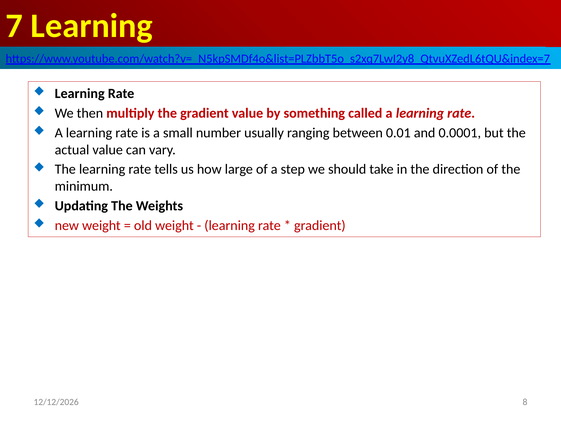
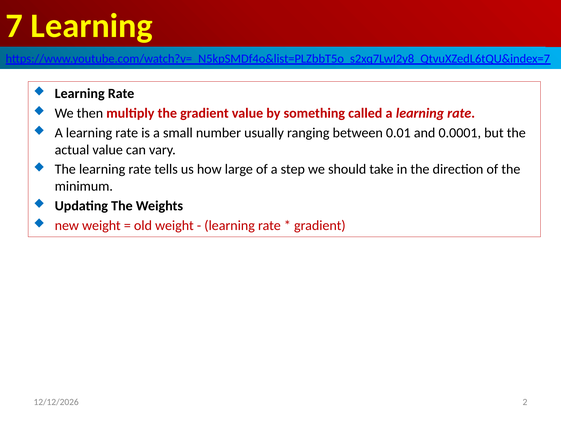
8: 8 -> 2 (525, 402)
